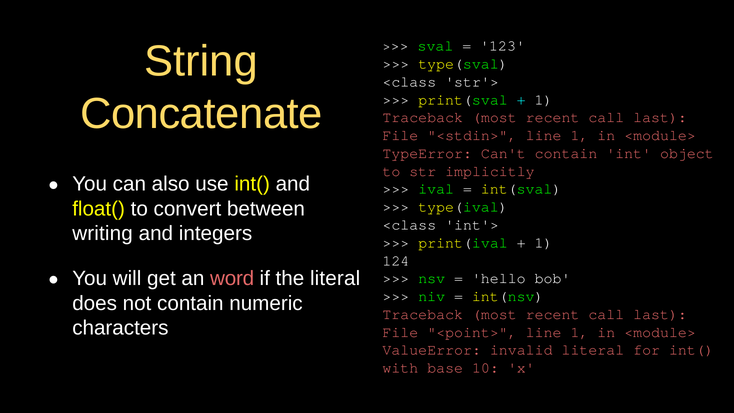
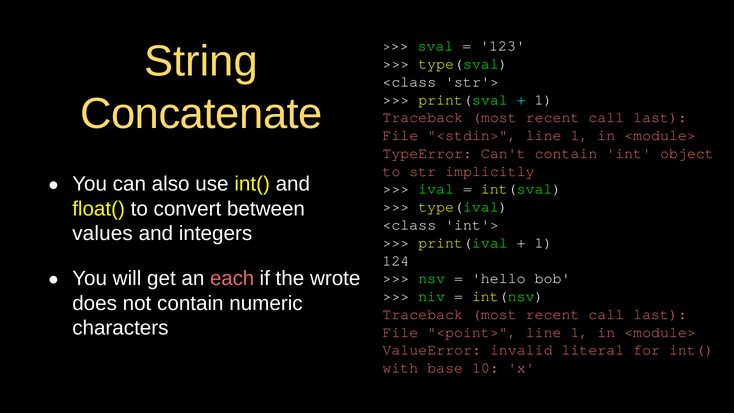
writing: writing -> values (103, 233)
word: word -> each (232, 278)
the literal: literal -> wrote (335, 278)
